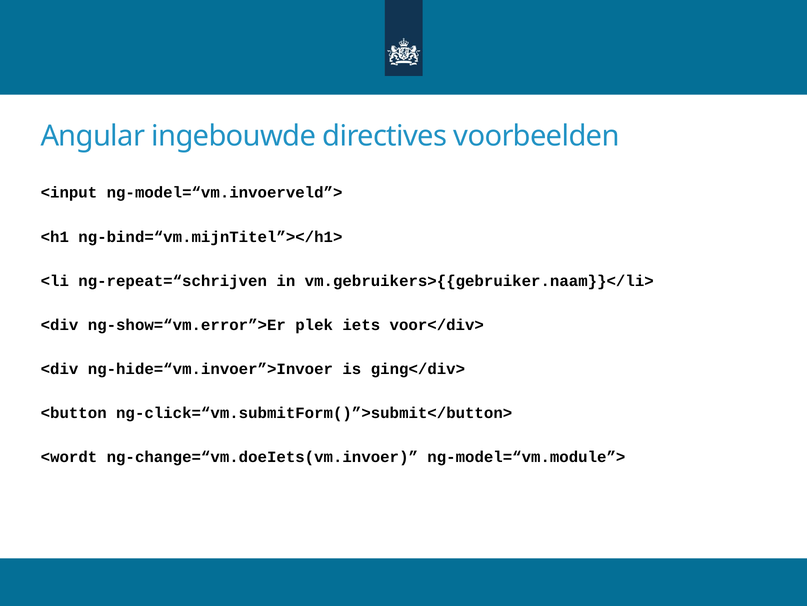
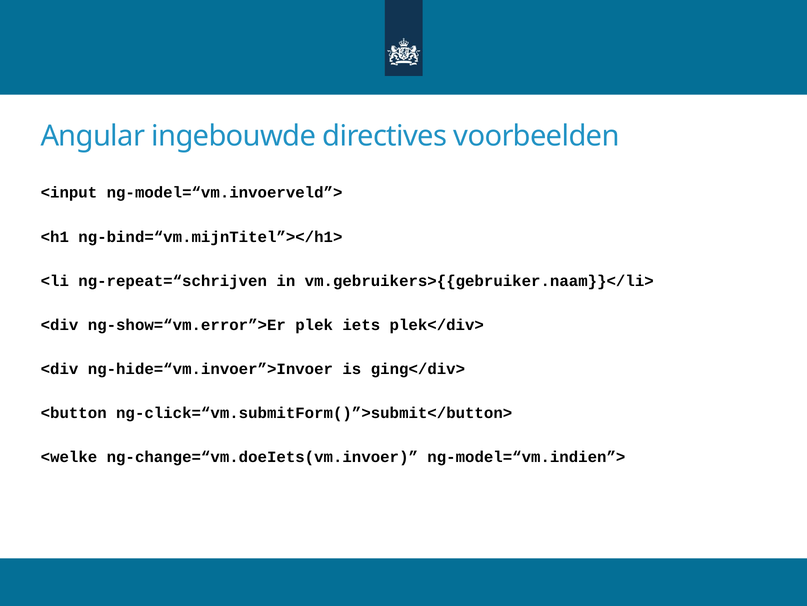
voor</div>: voor</div> -> plek</div> (437, 324)
<wordt: <wordt -> <welke (69, 456)
ng-model=“vm.module”>: ng-model=“vm.module”> -> ng-model=“vm.indien”> (526, 456)
